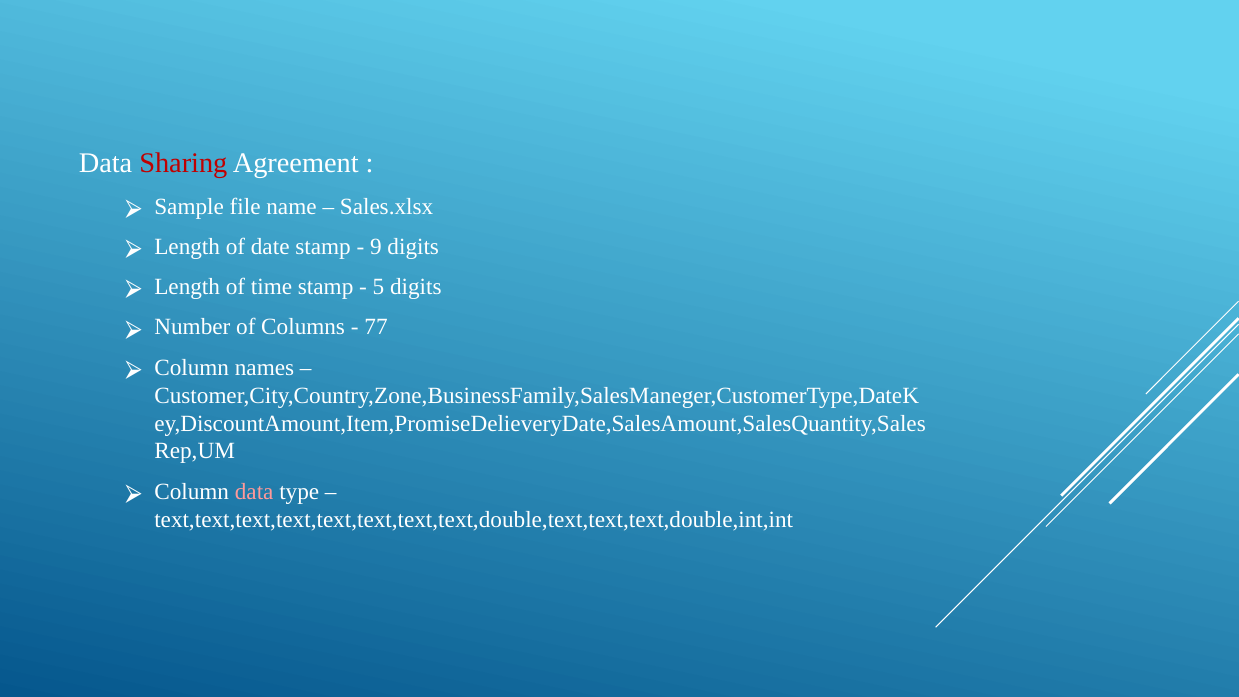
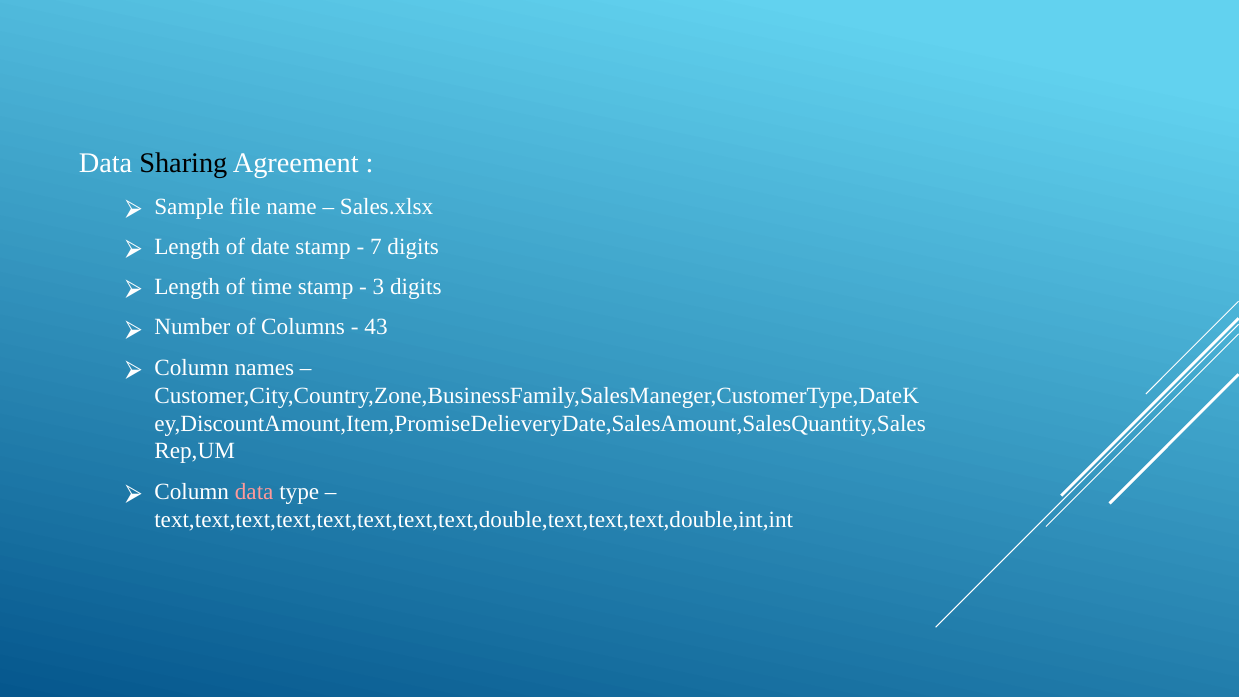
Sharing colour: red -> black (183, 163)
9: 9 -> 7 (376, 247)
5: 5 -> 3 (378, 287)
77: 77 -> 43 (376, 327)
